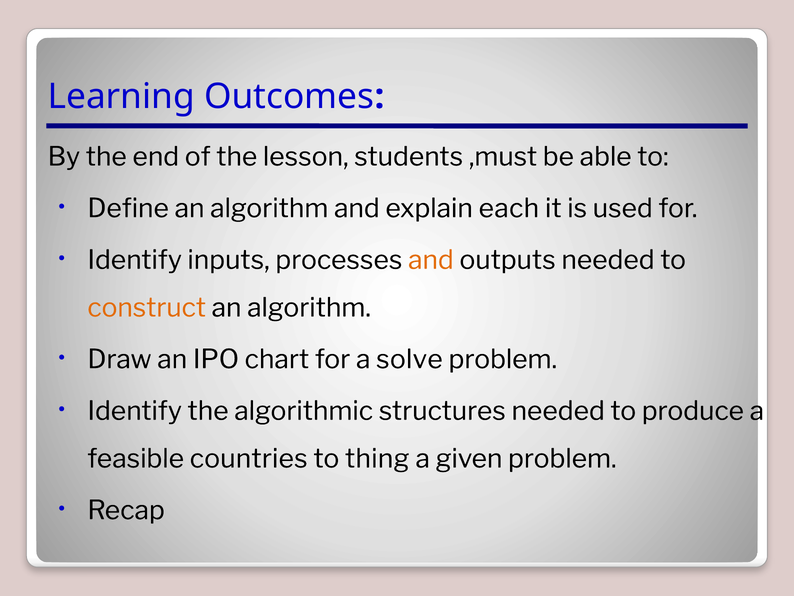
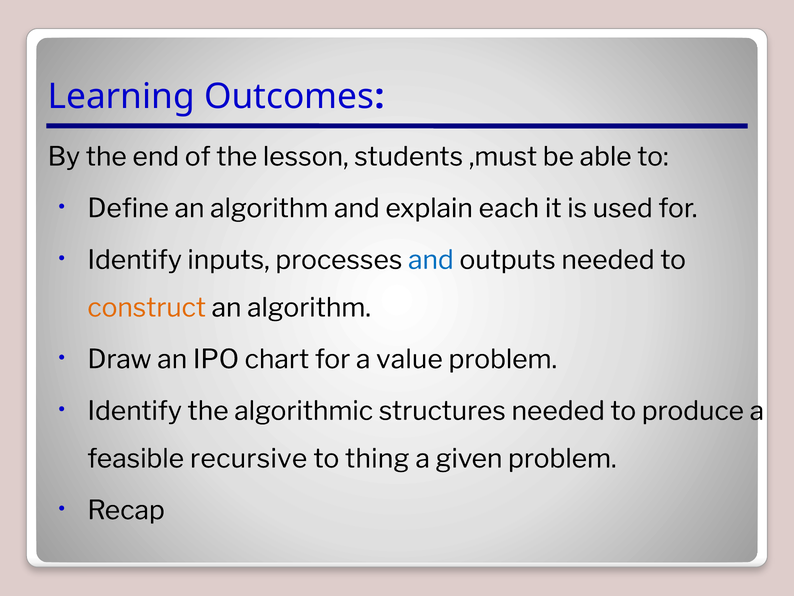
and colour: orange -> blue (431, 260)
solve: solve -> value (409, 359)
countries: countries -> recursive (249, 458)
